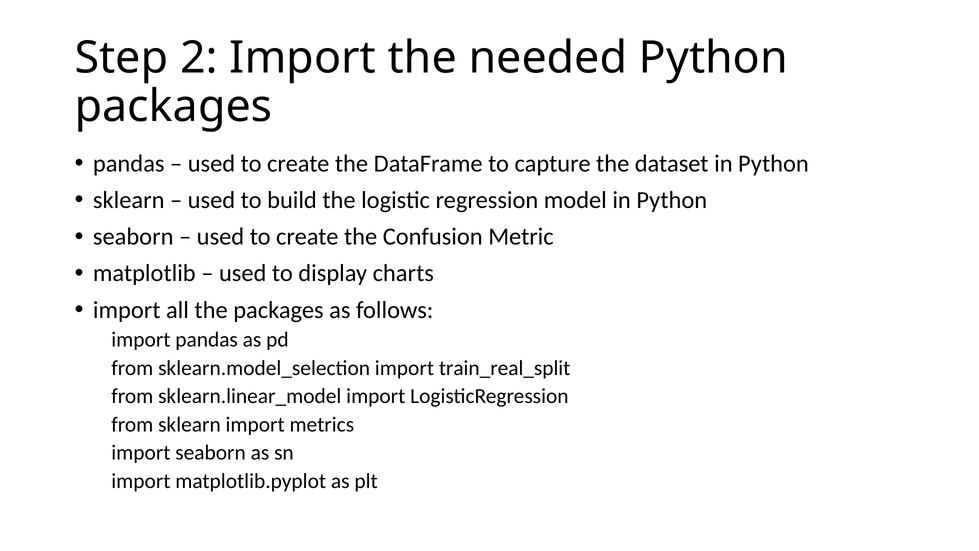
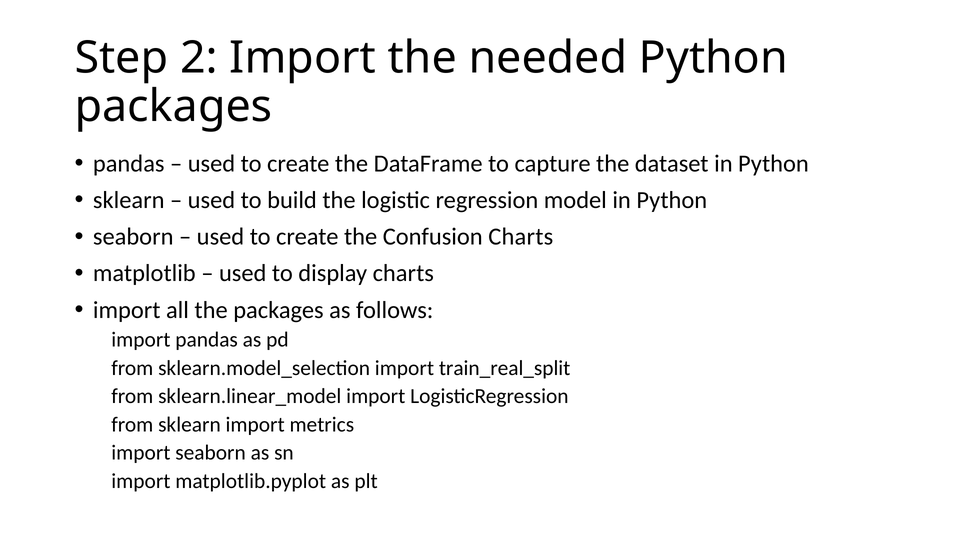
Confusion Metric: Metric -> Charts (521, 237)
